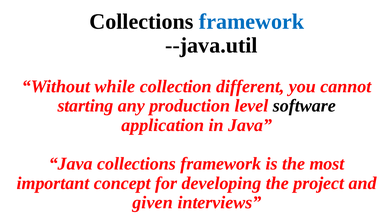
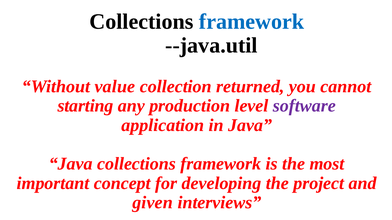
while: while -> value (115, 87)
different: different -> returned (250, 87)
software colour: black -> purple (304, 106)
